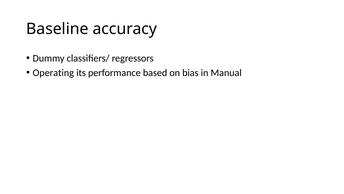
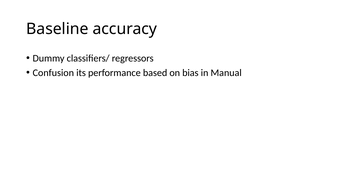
Operating: Operating -> Confusion (53, 73)
